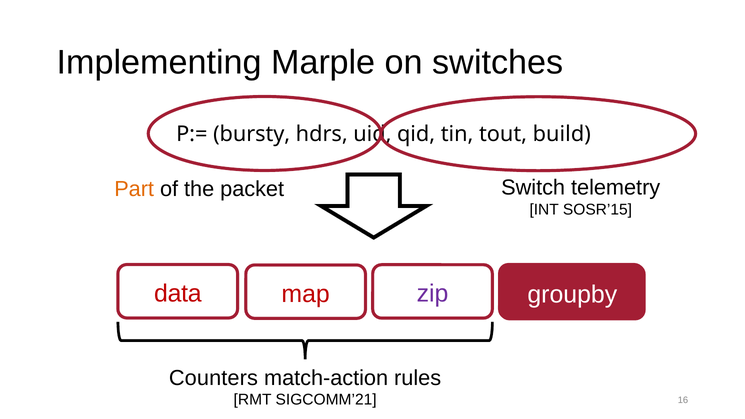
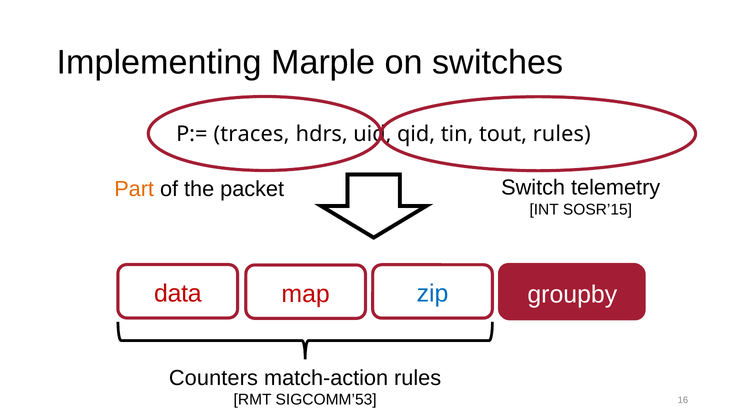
bursty: bursty -> traces (252, 134)
tout build: build -> rules (562, 134)
zip colour: purple -> blue (433, 294)
SIGCOMM’21: SIGCOMM’21 -> SIGCOMM’53 (326, 400)
